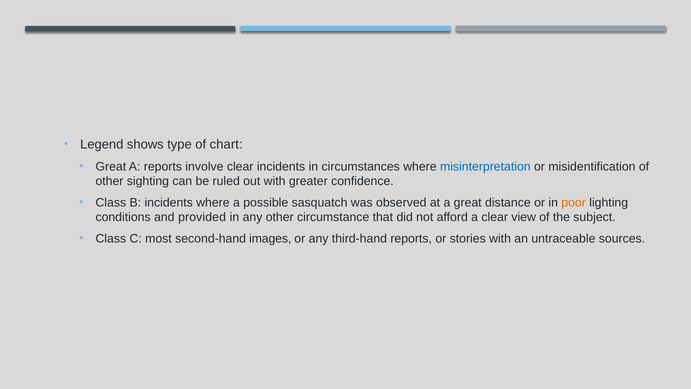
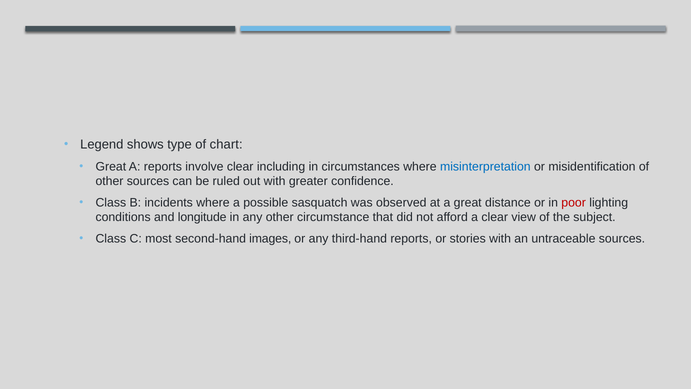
clear incidents: incidents -> including (281, 166)
other sighting: sighting -> sources (148, 181)
poor colour: orange -> red (574, 203)
provided: provided -> longitude (202, 217)
